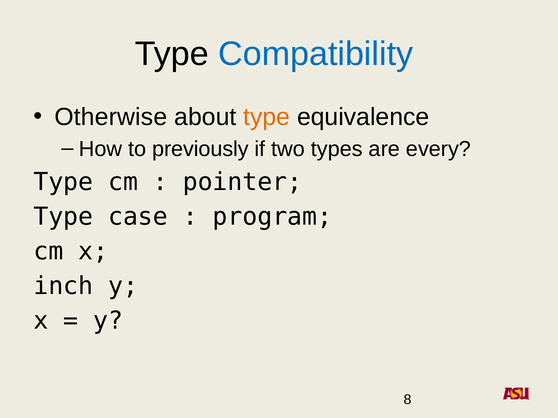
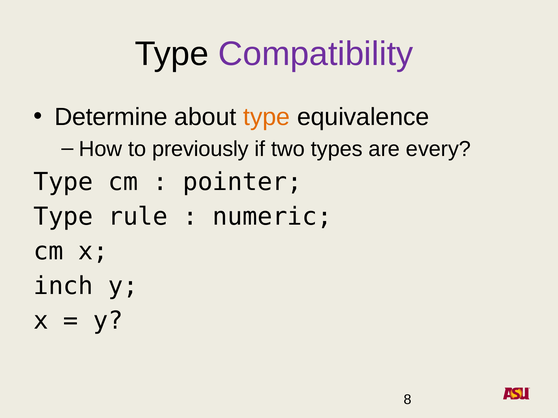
Compatibility colour: blue -> purple (316, 54)
Otherwise: Otherwise -> Determine (111, 117)
case: case -> rule (138, 217)
program: program -> numeric (272, 217)
